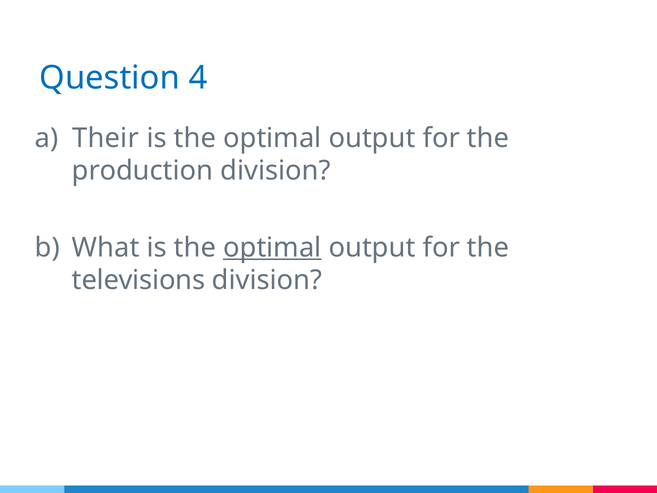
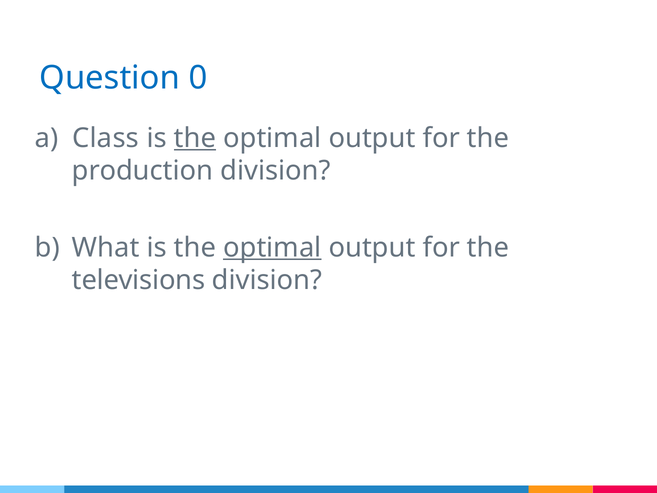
4: 4 -> 0 (198, 78)
Their: Their -> Class (106, 138)
the underline: none -> present (195, 138)
